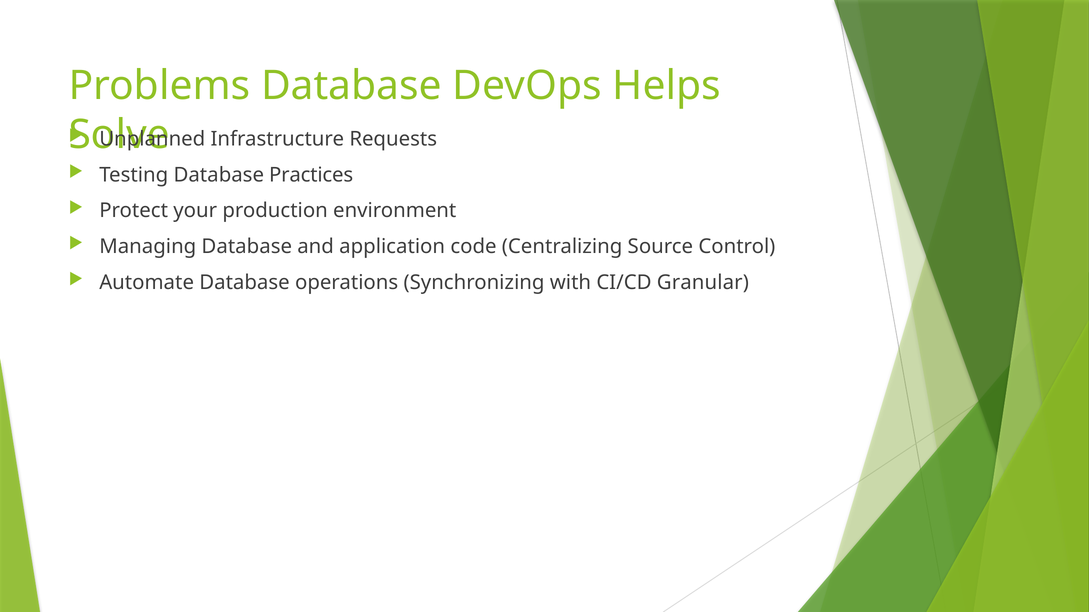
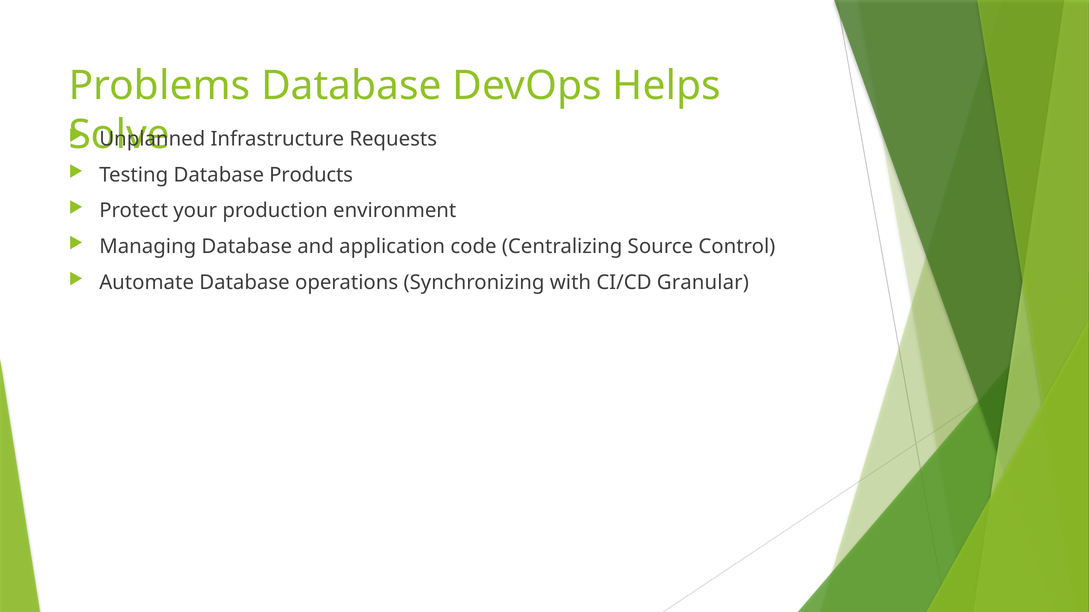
Practices: Practices -> Products (311, 175)
